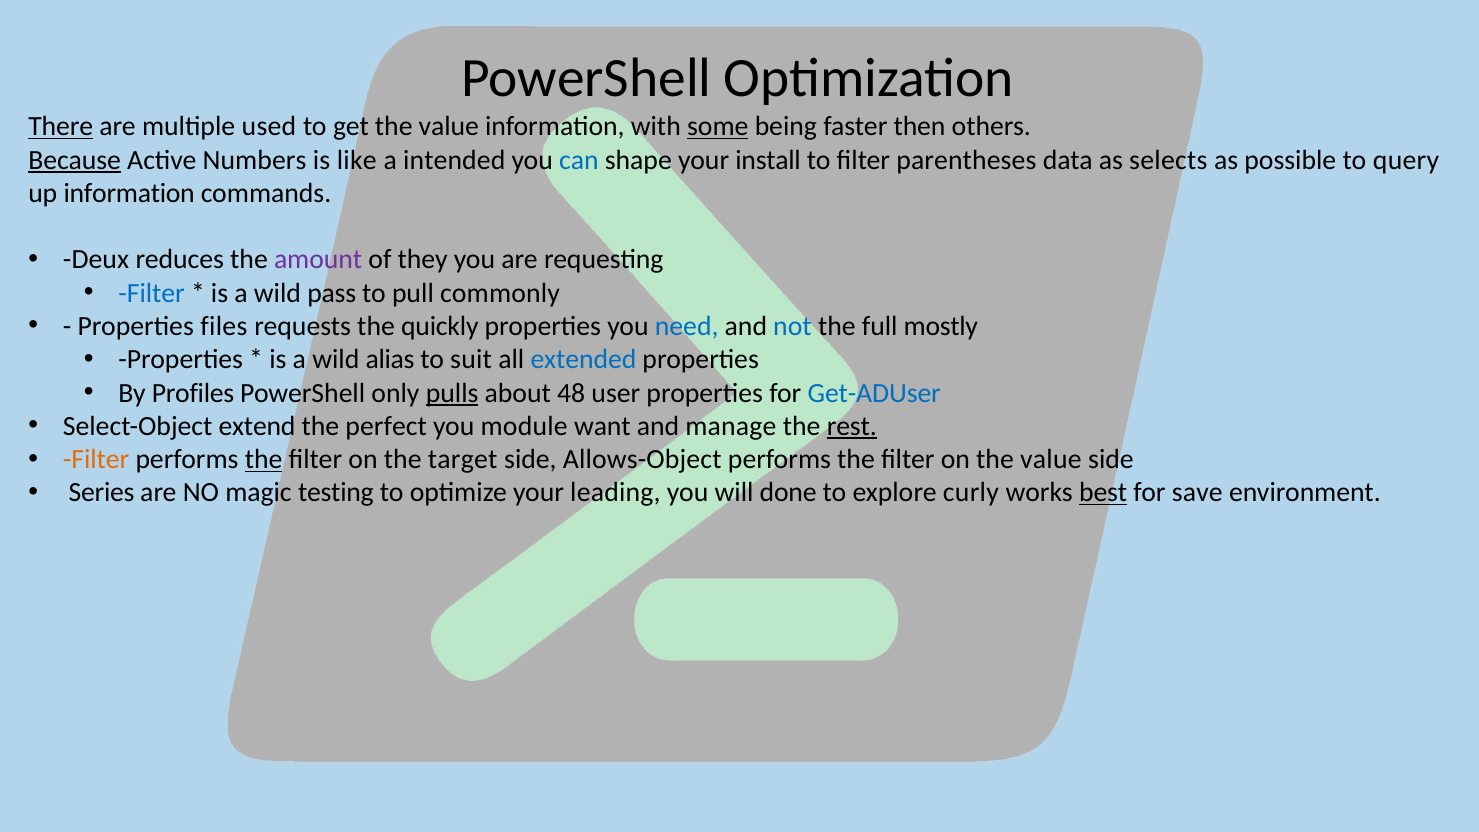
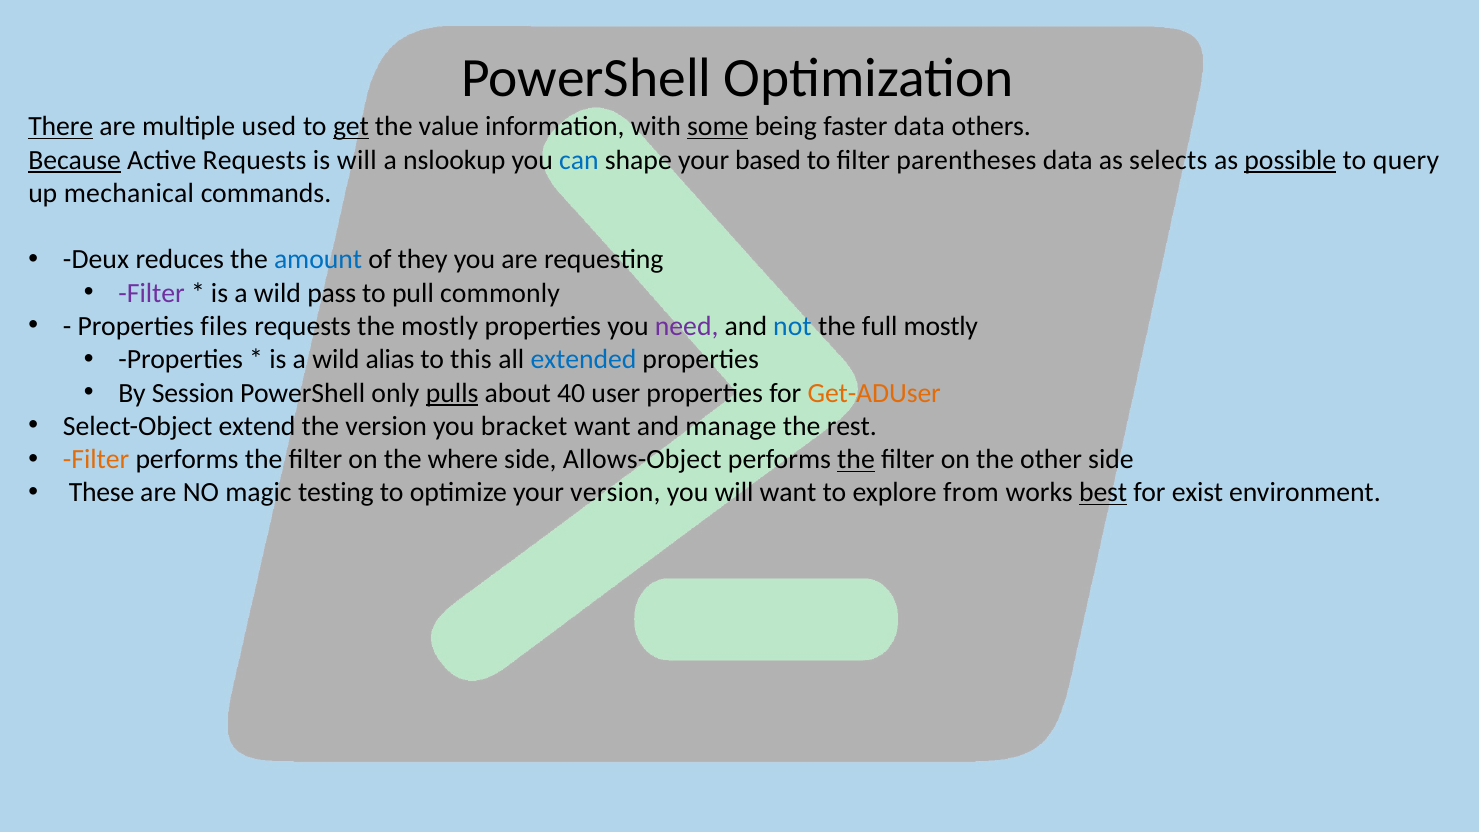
get underline: none -> present (351, 127)
faster then: then -> data (919, 127)
Active Numbers: Numbers -> Requests (255, 160)
is like: like -> will (357, 160)
intended: intended -> nslookup (454, 160)
install: install -> based (768, 160)
possible underline: none -> present (1290, 160)
up information: information -> mechanical (129, 193)
amount colour: purple -> blue (318, 260)
Filter colour: blue -> purple (152, 293)
the quickly: quickly -> mostly (440, 326)
need colour: blue -> purple (687, 326)
suit: suit -> this (471, 360)
Profiles: Profiles -> Session (193, 393)
48: 48 -> 40 (571, 393)
Get-ADUser colour: blue -> orange (874, 393)
the perfect: perfect -> version (386, 426)
module: module -> bracket (524, 426)
rest underline: present -> none (852, 426)
the underline: present -> none (264, 459)
target: target -> where (463, 459)
the underline: none -> present (856, 459)
on the value: value -> other (1051, 459)
Series: Series -> These (102, 493)
your leading: leading -> version (615, 493)
will done: done -> want (788, 493)
curly: curly -> from (971, 493)
save: save -> exist (1197, 493)
